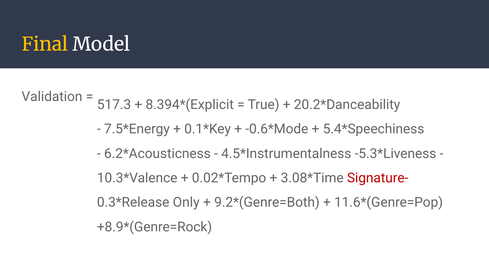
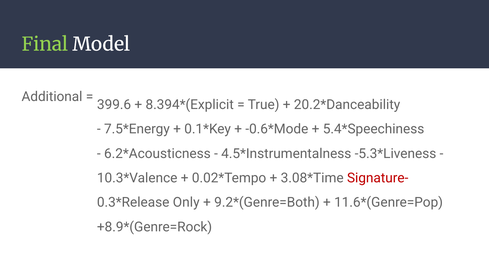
Final colour: yellow -> light green (45, 44)
Validation: Validation -> Additional (52, 97)
517.3: 517.3 -> 399.6 (114, 105)
